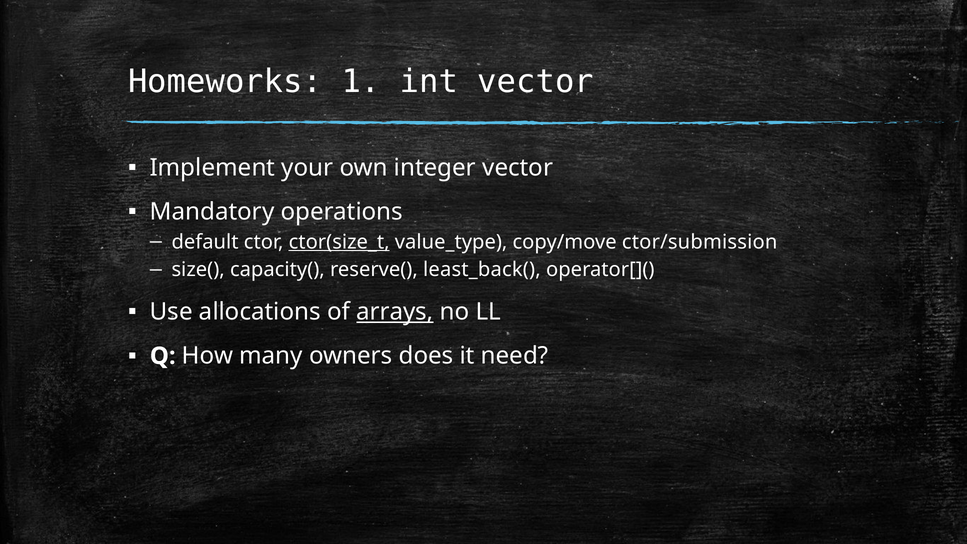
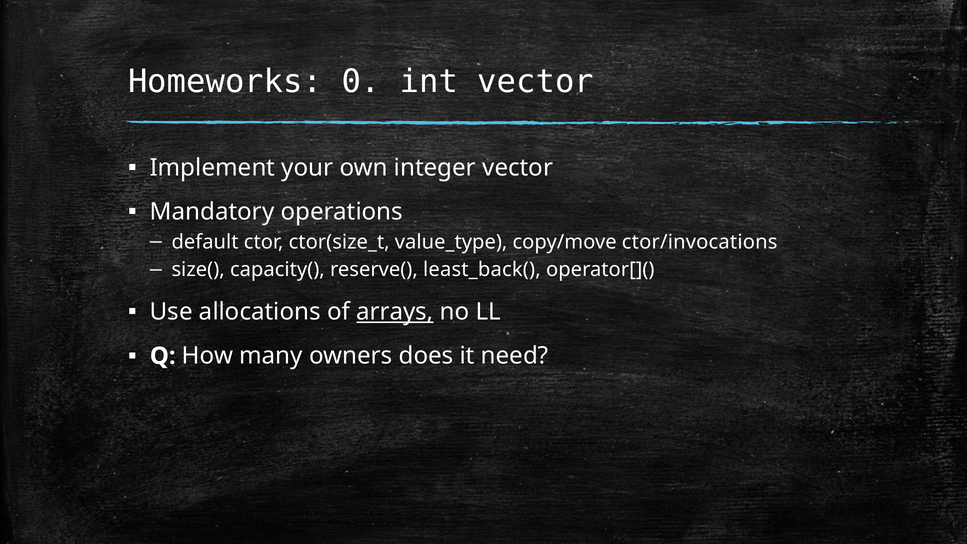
1: 1 -> 0 (361, 81)
ctor(size_t underline: present -> none (339, 242)
ctor/submission: ctor/submission -> ctor/invocations (700, 242)
